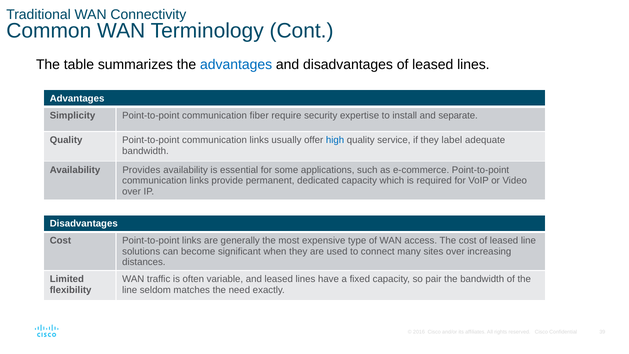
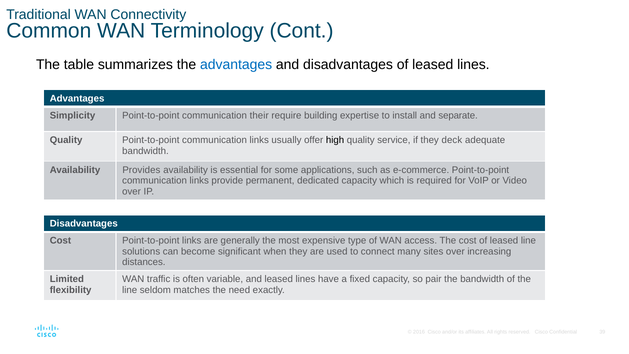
fiber: fiber -> their (259, 115)
security: security -> building (321, 115)
high colour: blue -> black (335, 140)
label: label -> deck (452, 140)
